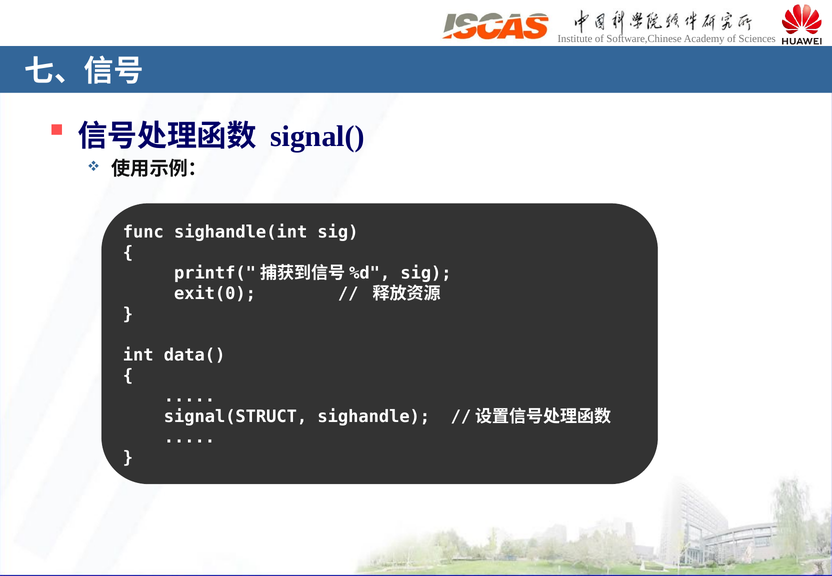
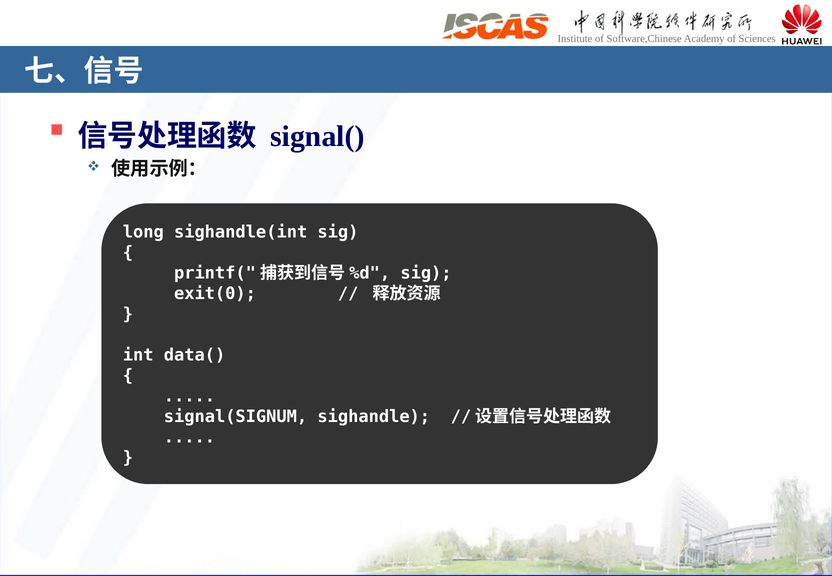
func: func -> long (143, 232)
signal(STRUCT: signal(STRUCT -> signal(SIGNUM (236, 417)
